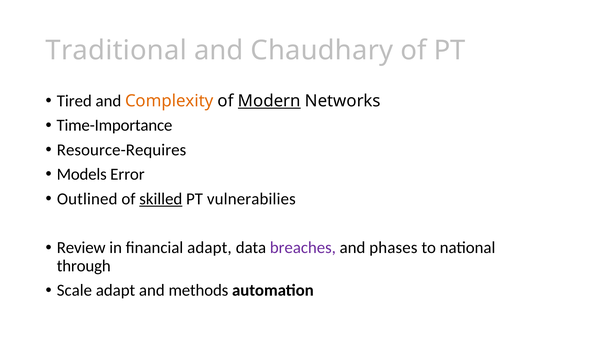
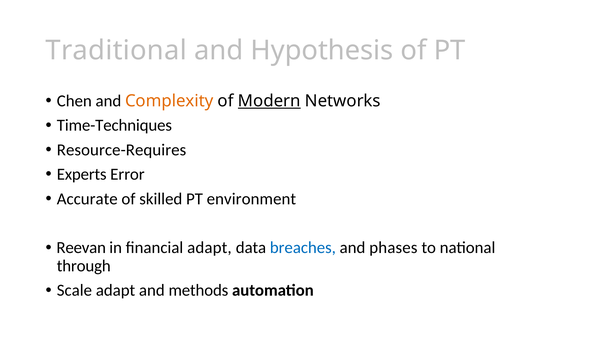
Chaudhary: Chaudhary -> Hypothesis (322, 50)
Tired: Tired -> Chen (74, 101)
Time-Importance: Time-Importance -> Time-Techniques (114, 125)
Models: Models -> Experts (82, 174)
Outlined: Outlined -> Accurate (87, 198)
skilled underline: present -> none (161, 198)
vulnerabilies: vulnerabilies -> environment (251, 198)
Review: Review -> Reevan (81, 247)
breaches colour: purple -> blue (303, 247)
